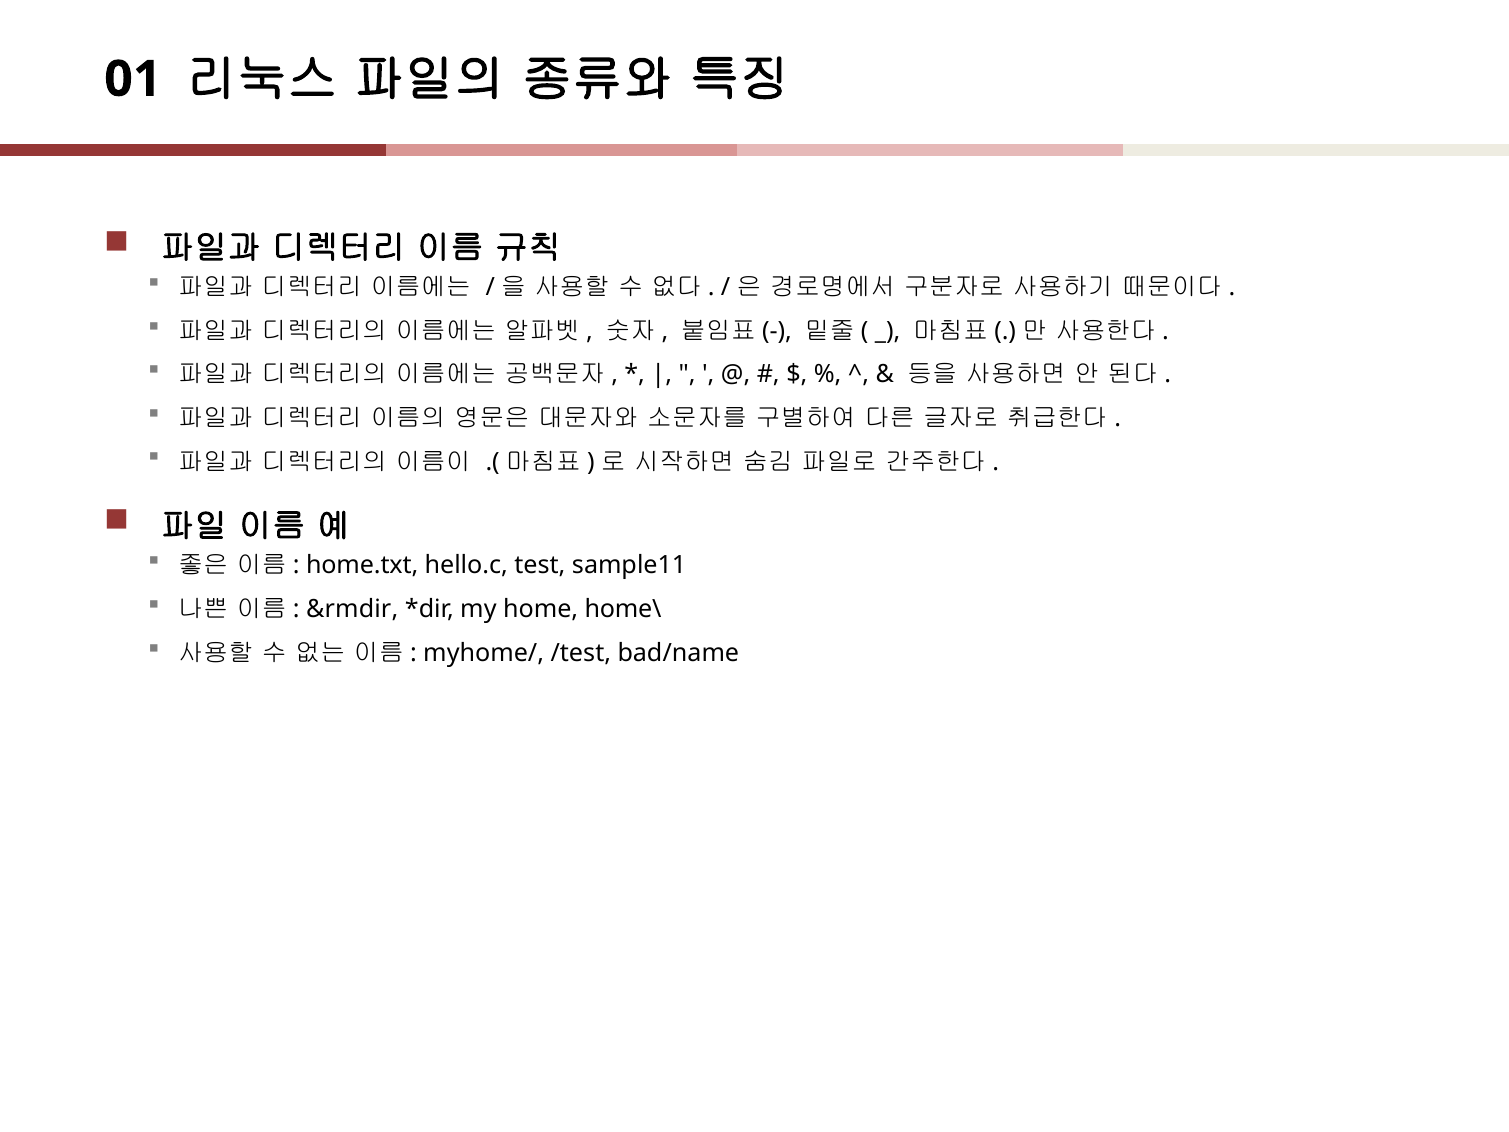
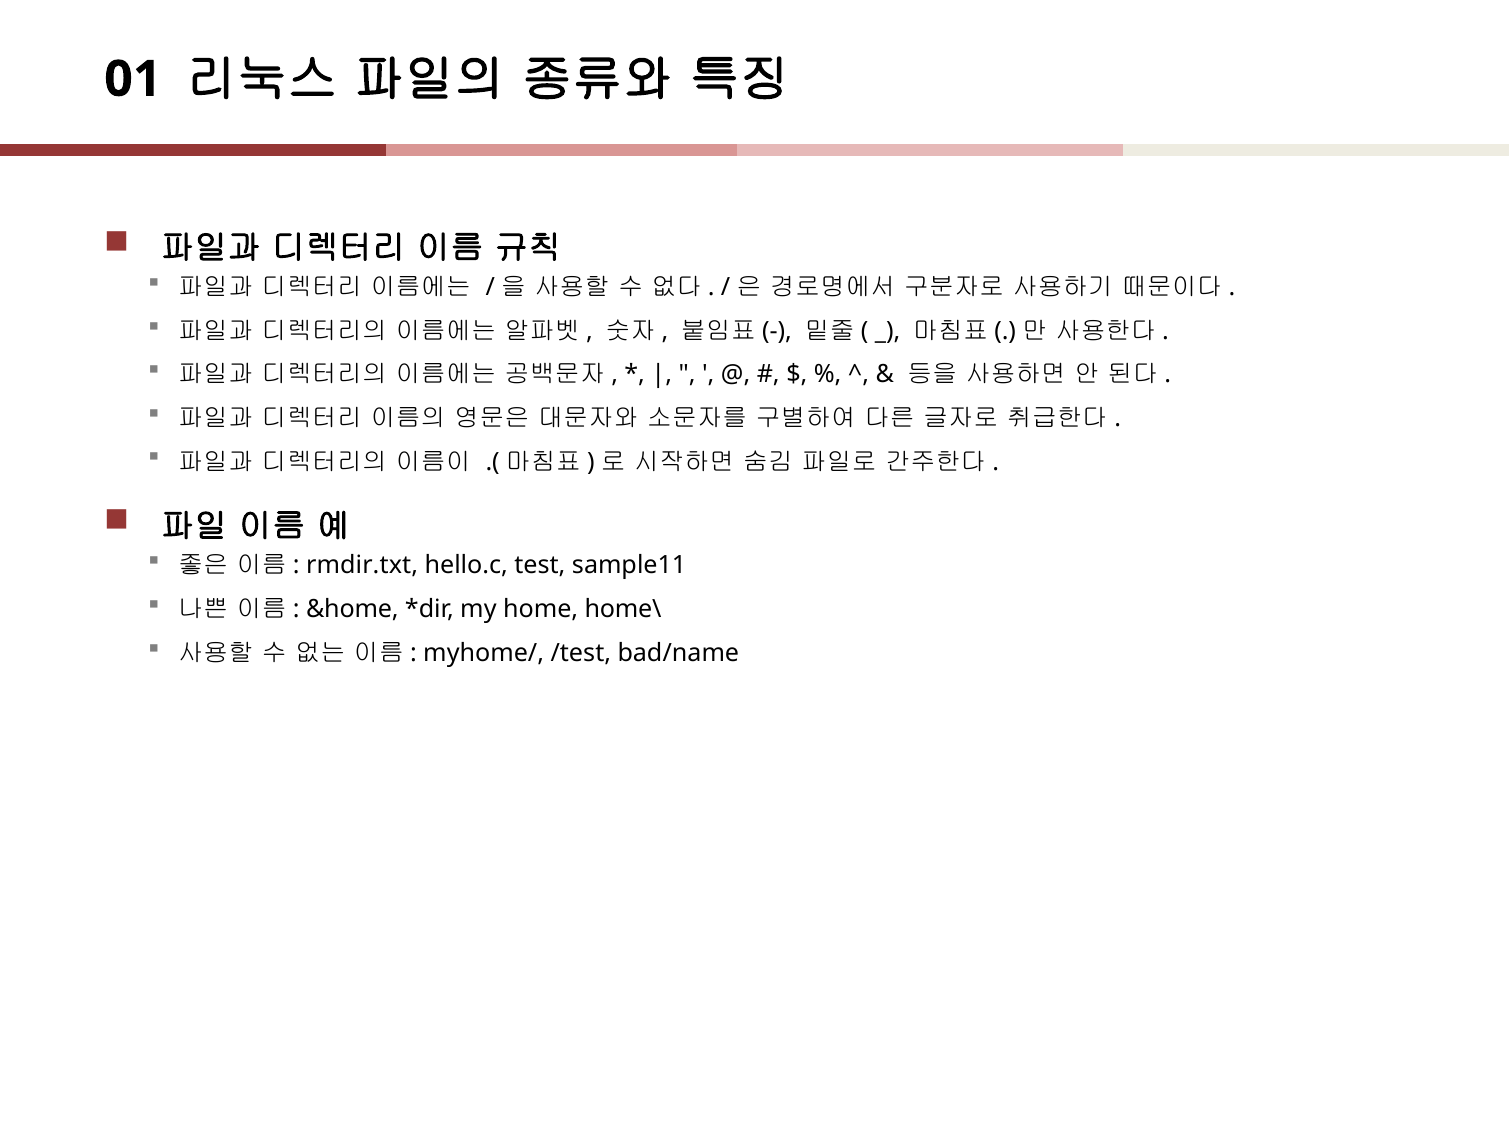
home.txt: home.txt -> rmdir.txt (362, 566)
&rmdir: &rmdir -> &home (352, 609)
